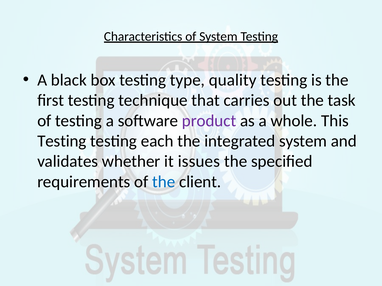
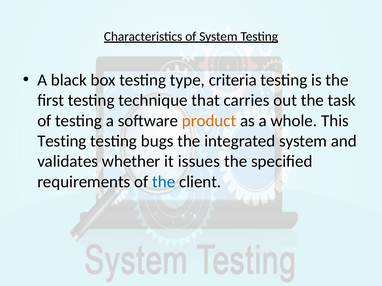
quality: quality -> criteria (233, 80)
product colour: purple -> orange (209, 121)
each: each -> bugs (157, 141)
